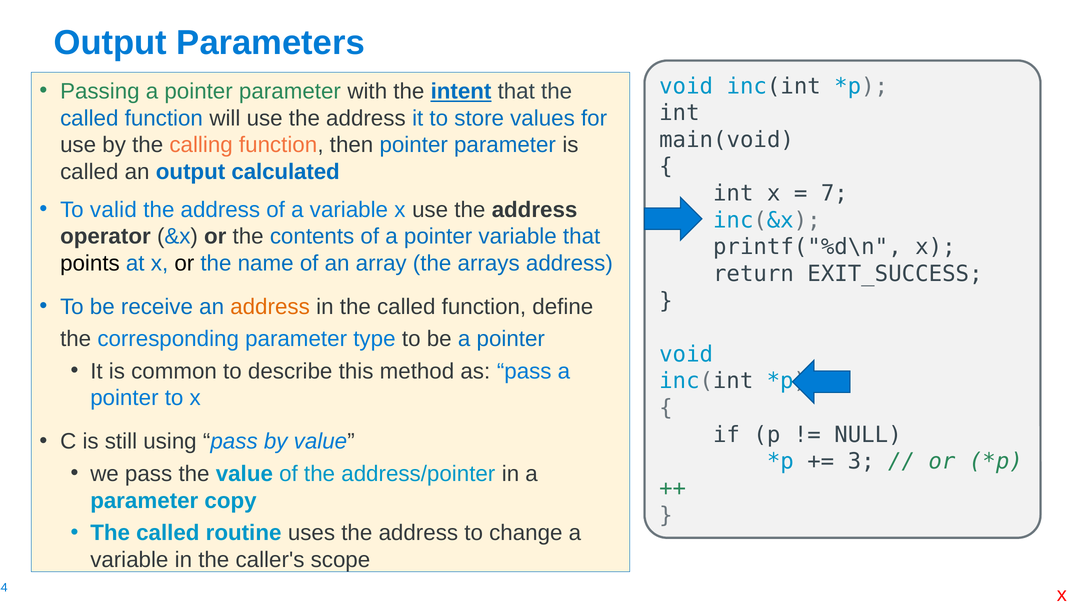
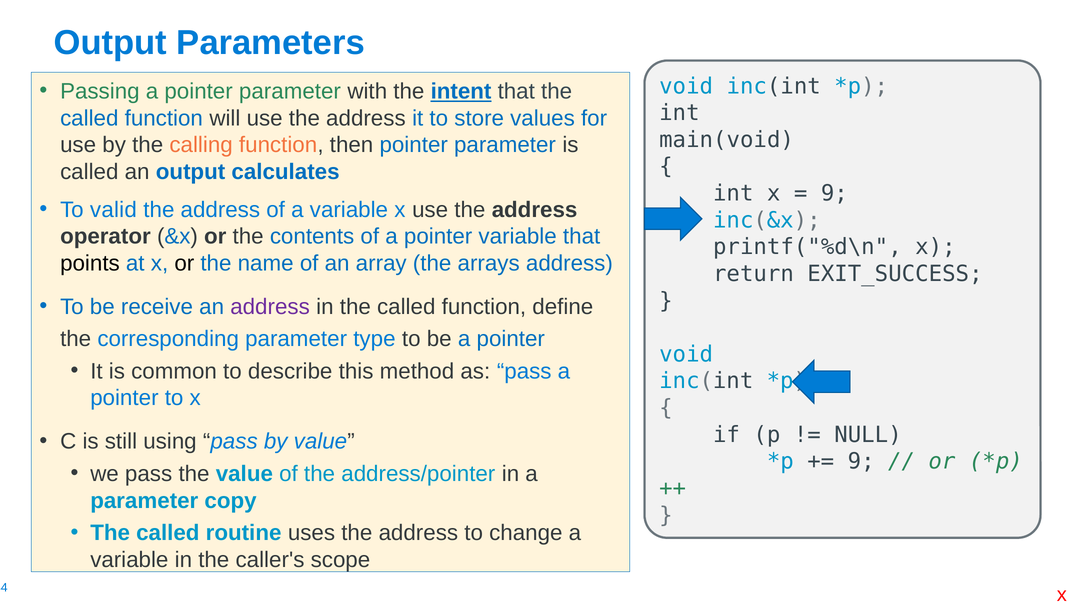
calculated: calculated -> calculates (286, 172)
7: 7 -> 9 (834, 193)
address colour: orange -> purple (270, 307)
3: 3 -> 9 (861, 462)
